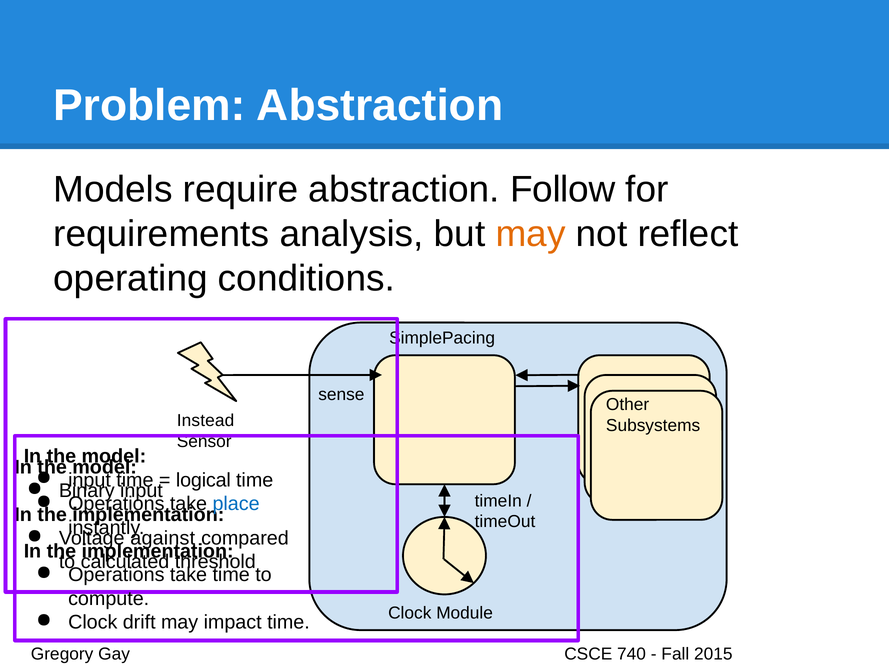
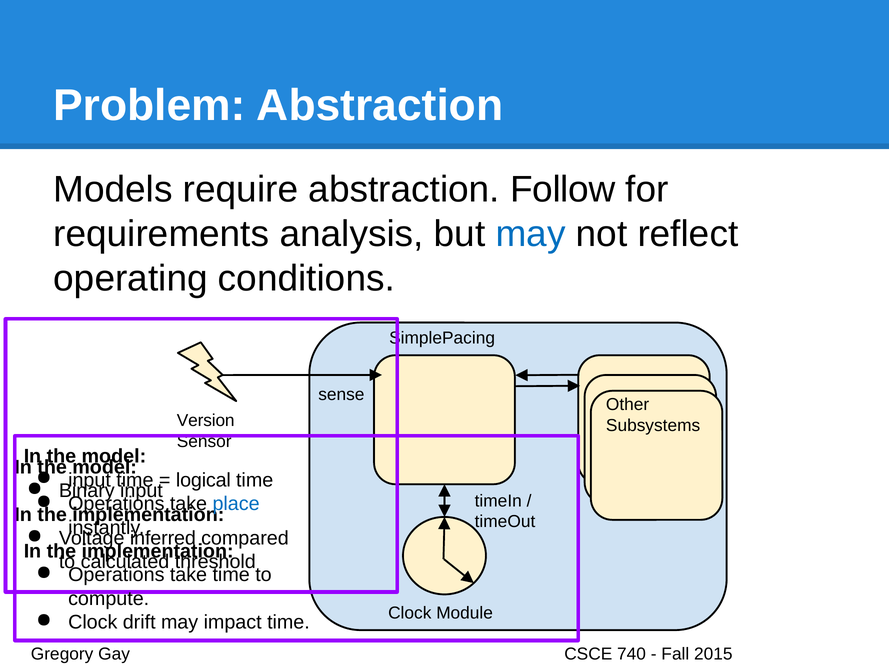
may colour: orange -> blue (531, 234)
Instead: Instead -> Version (206, 421)
against: against -> inferred (163, 538)
